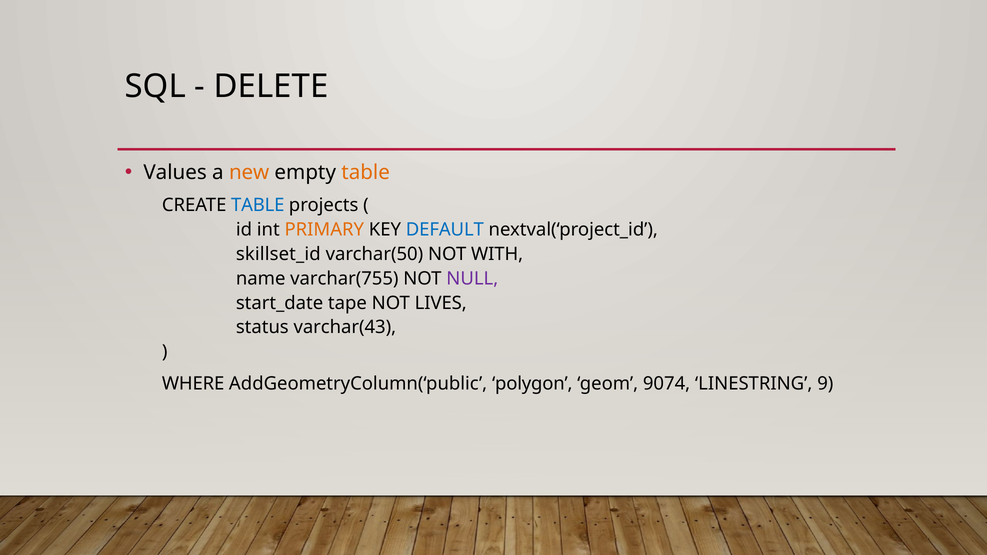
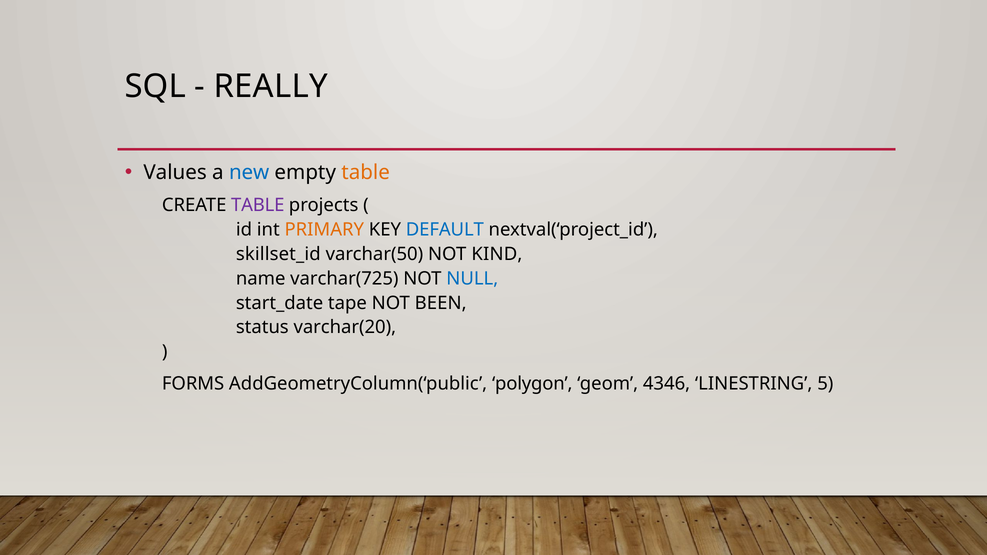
DELETE: DELETE -> REALLY (271, 86)
new colour: orange -> blue (249, 172)
TABLE colour: blue -> purple (258, 205)
WITH: WITH -> KIND (497, 254)
varchar(755: varchar(755 -> varchar(725 (344, 279)
NULL colour: purple -> blue (472, 279)
LIVES: LIVES -> BEEN (441, 303)
varchar(43: varchar(43 -> varchar(20 (345, 327)
WHERE: WHERE -> FORMS (193, 384)
9074: 9074 -> 4346 (667, 384)
9: 9 -> 5 (825, 384)
